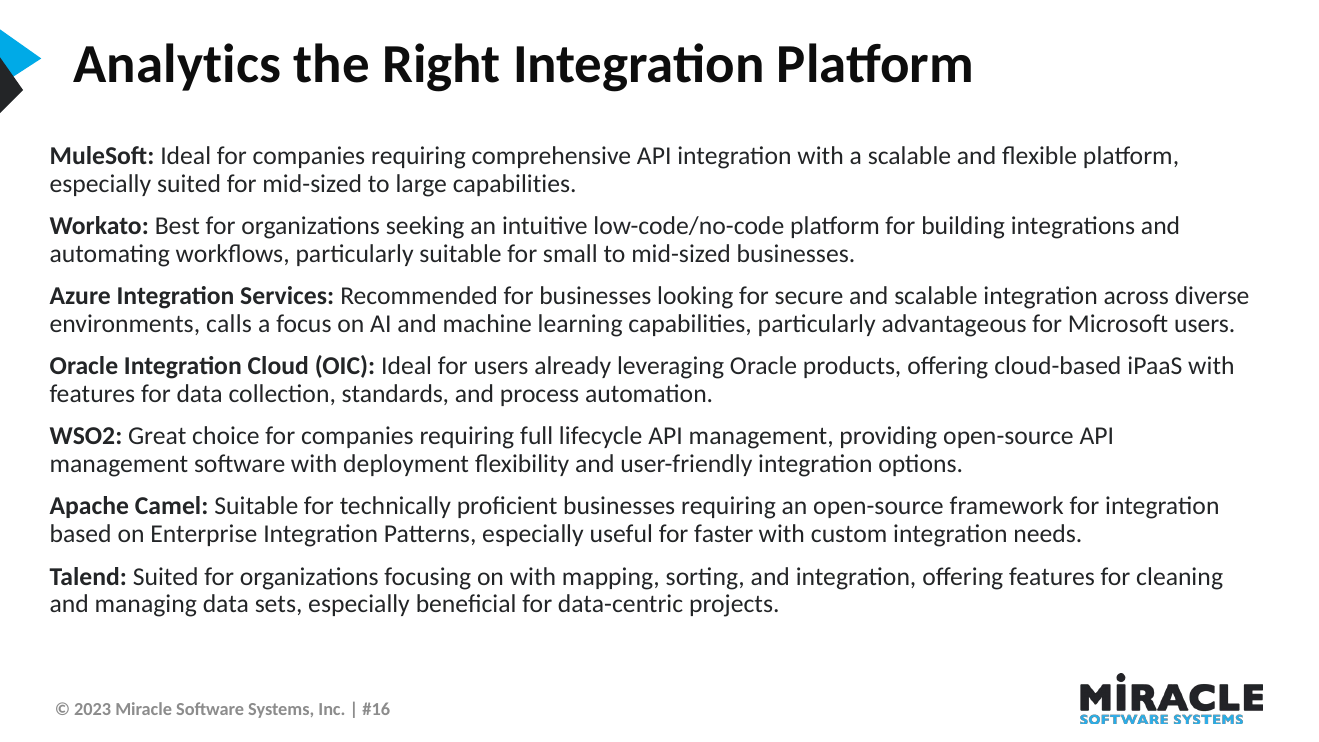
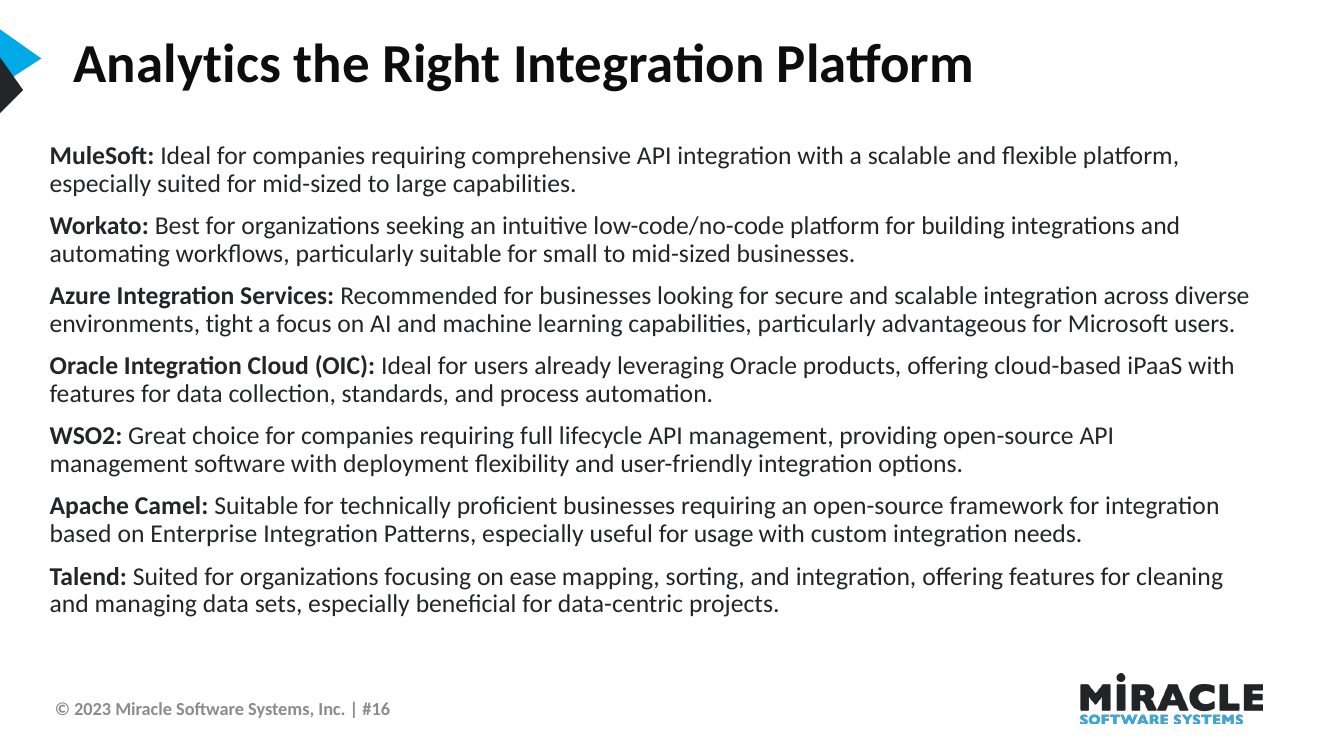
calls: calls -> tight (229, 324)
faster: faster -> usage (724, 534)
on with: with -> ease (533, 577)
